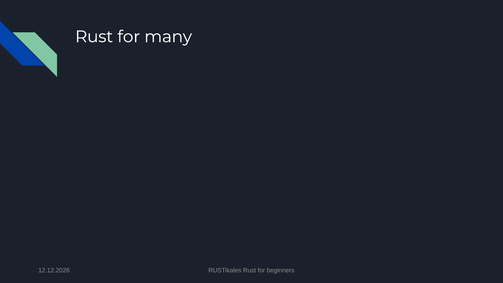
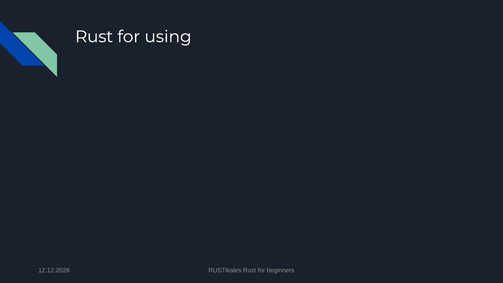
many: many -> using (168, 37)
